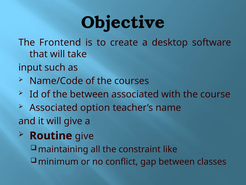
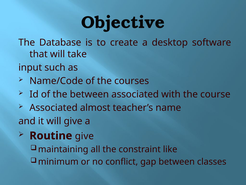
Frontend: Frontend -> Database (60, 42)
option: option -> almost (95, 107)
